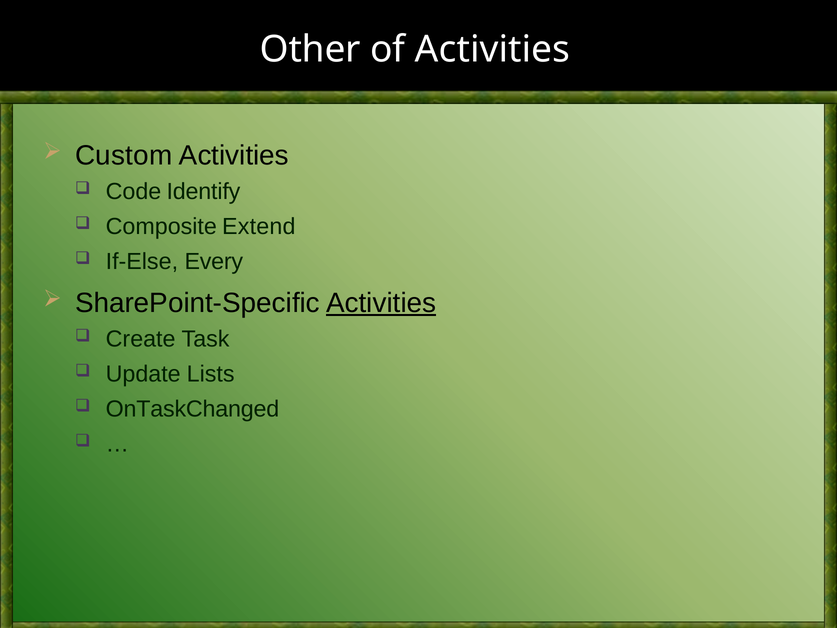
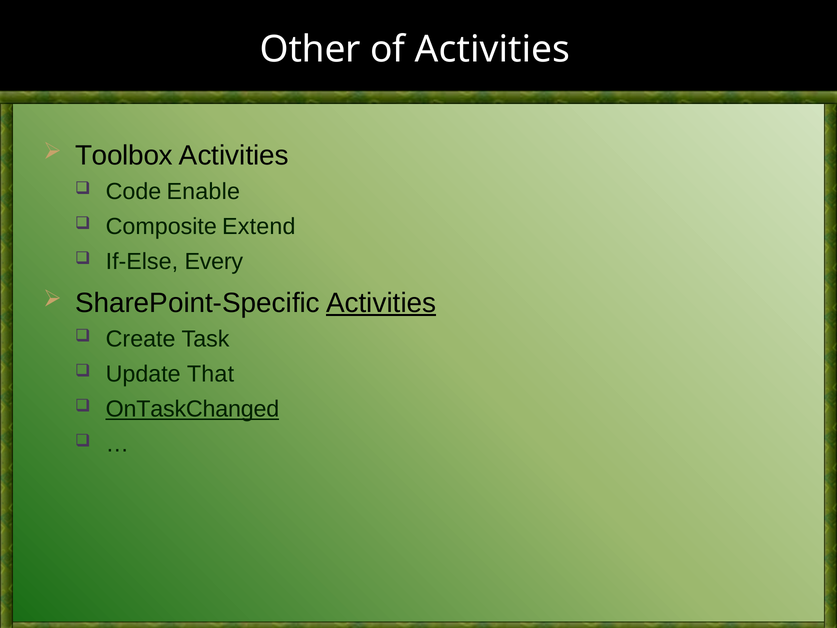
Custom: Custom -> Toolbox (124, 155)
Identify: Identify -> Enable (203, 192)
Lists: Lists -> That (211, 374)
OnTaskChanged underline: none -> present (192, 409)
